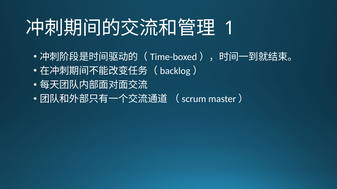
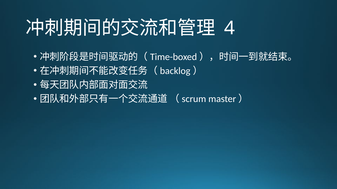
1: 1 -> 4 (229, 28)
